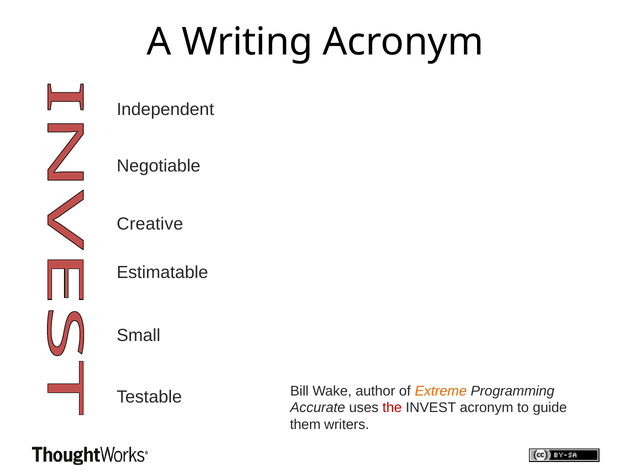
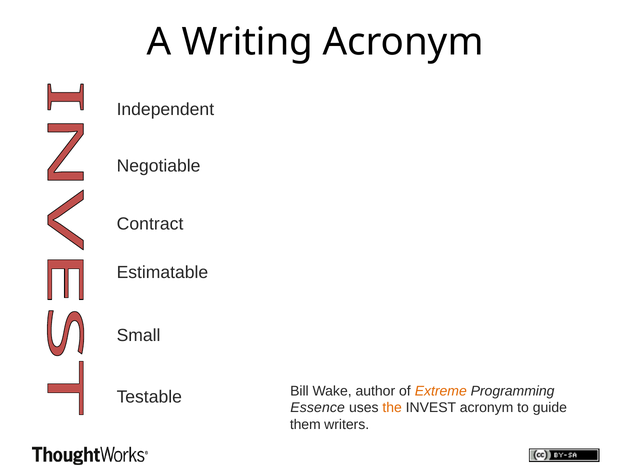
Creative: Creative -> Contract (150, 224)
Accurate: Accurate -> Essence (318, 408)
the colour: red -> orange (392, 408)
